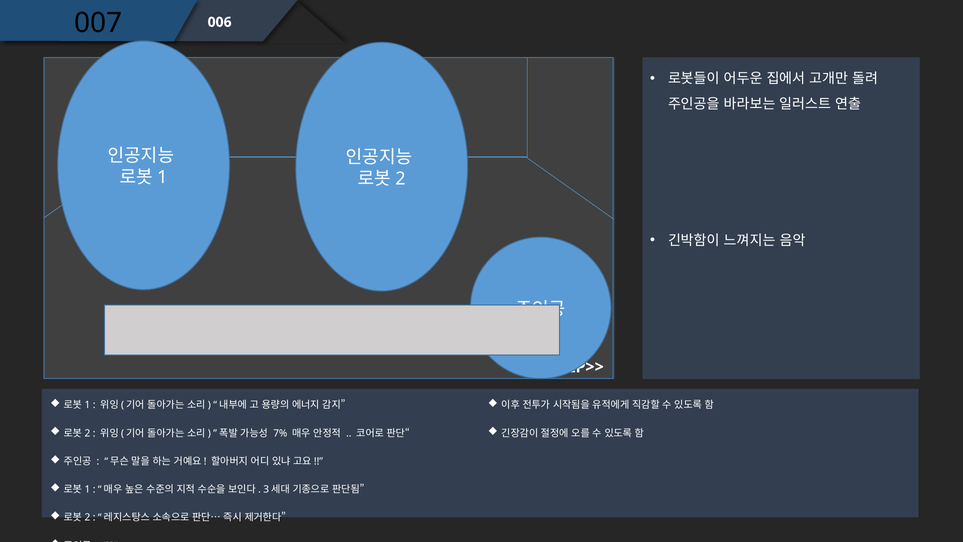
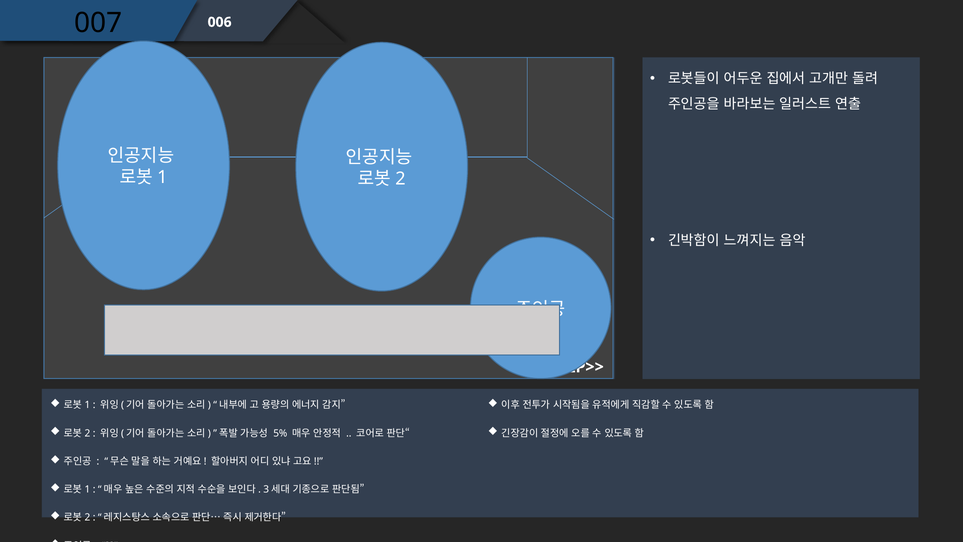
7%: 7% -> 5% (280, 433)
